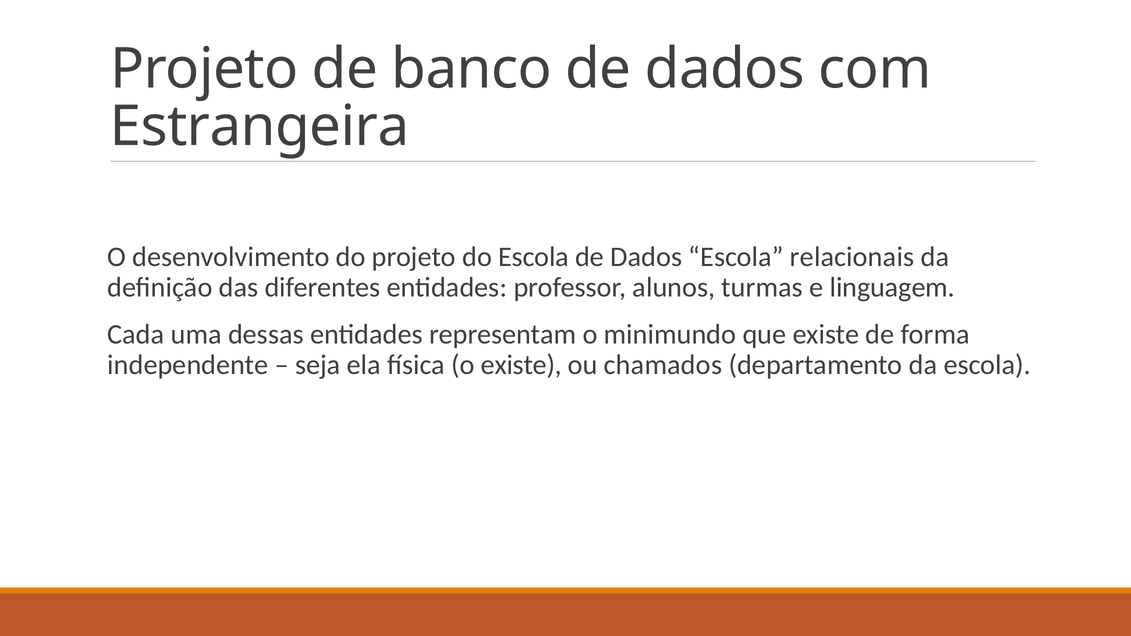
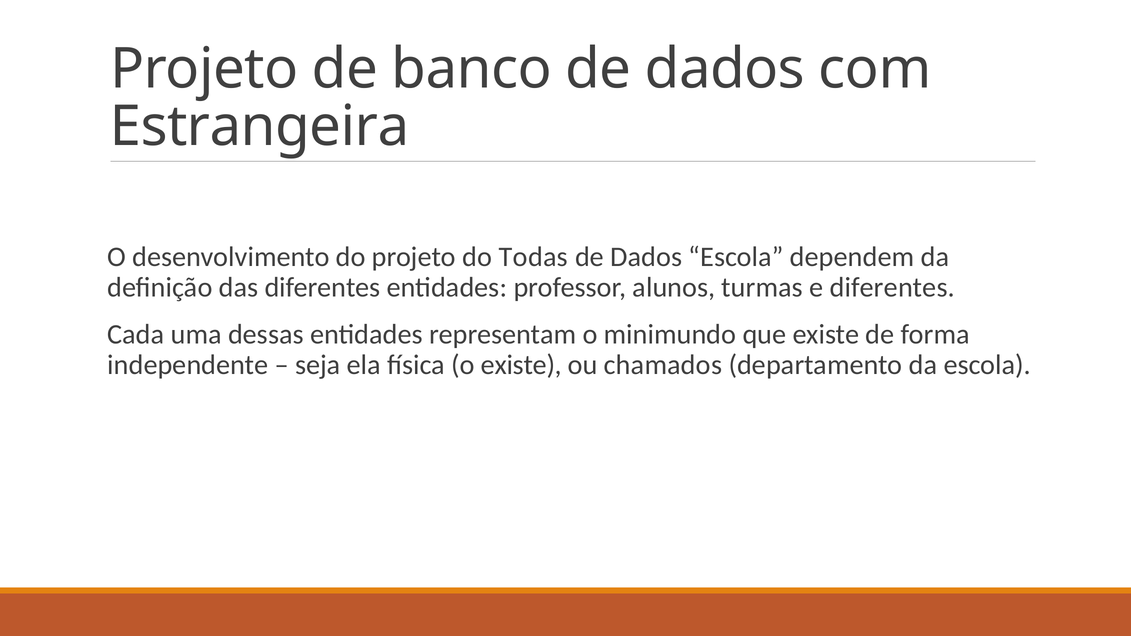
do Escola: Escola -> Todas (533, 257)
relacionais: relacionais -> dependem (852, 257)
e linguagem: linguagem -> diferentes (892, 287)
